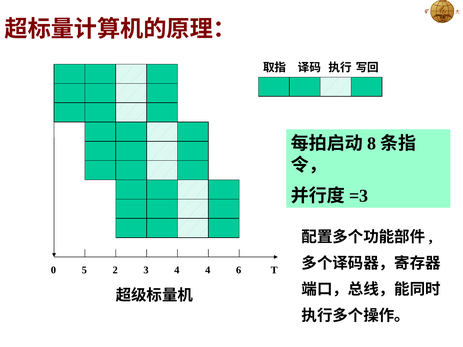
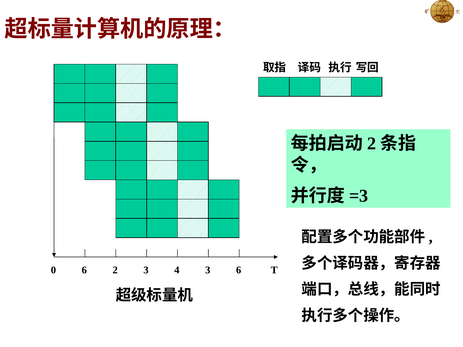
8: 8 -> 2 (372, 144)
0 5: 5 -> 6 (84, 270)
4 4: 4 -> 3 (208, 270)
